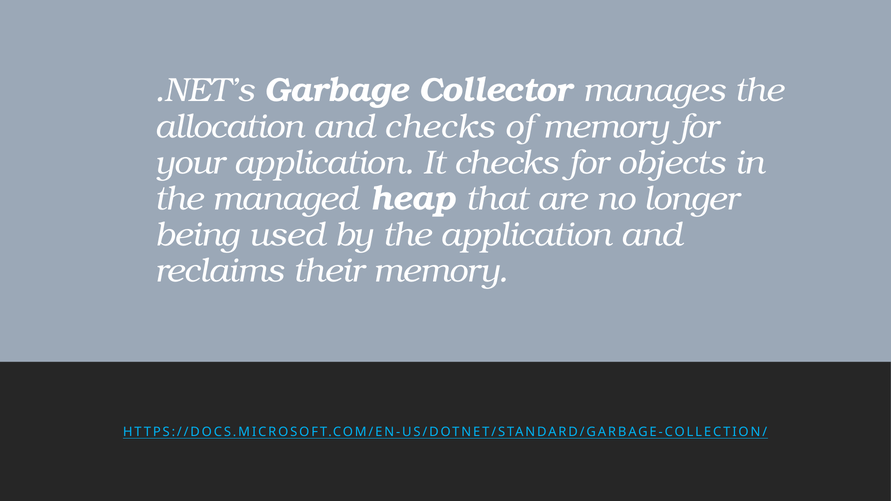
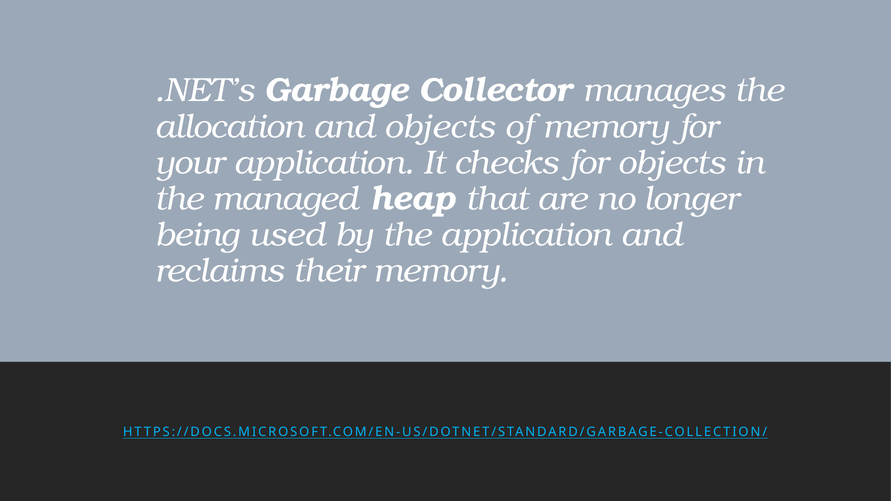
and checks: checks -> objects (440, 127)
